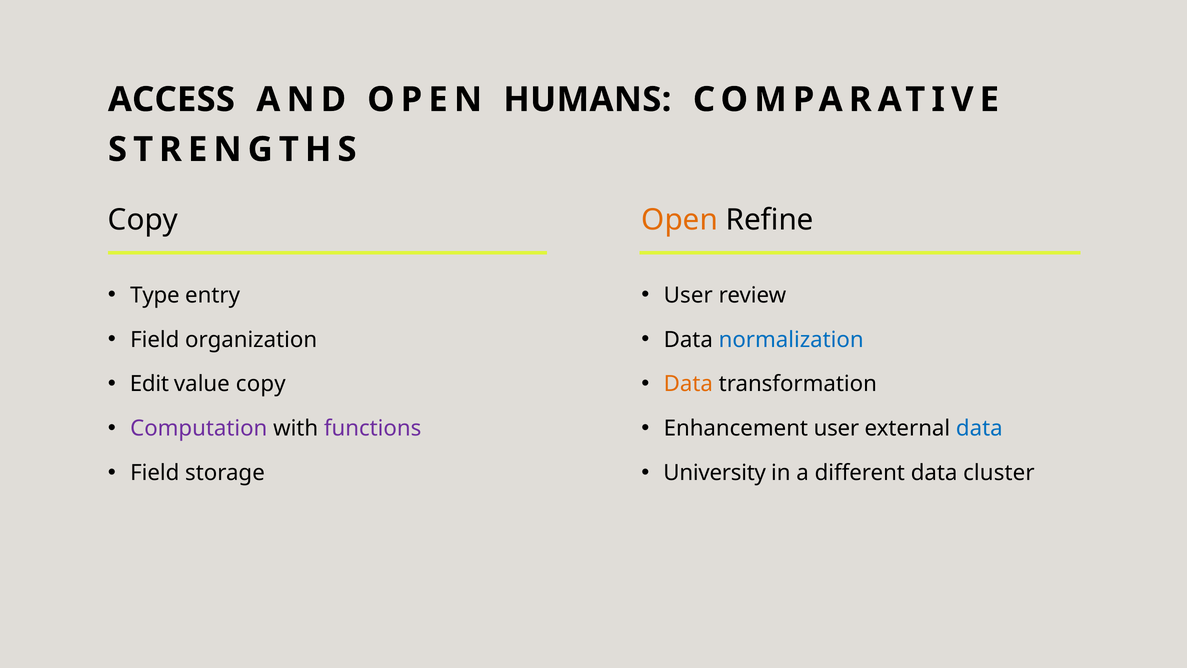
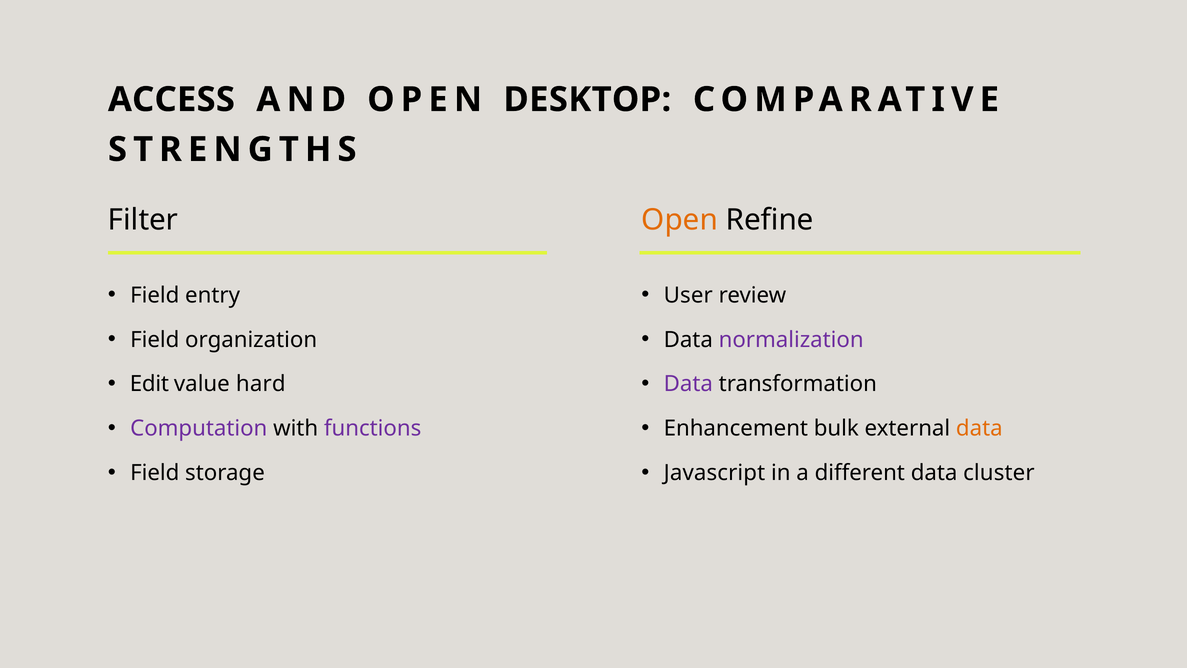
HUMANS: HUMANS -> DESKTOP (587, 100)
Copy: Copy -> Filter (143, 220)
Type: Type -> Field (155, 295)
normalization colour: blue -> purple (791, 339)
value copy: copy -> hard (261, 384)
Data colour: orange -> purple (688, 384)
Enhancement user: user -> bulk (836, 428)
data colour: blue -> orange (979, 428)
University: University -> Javascript (714, 473)
